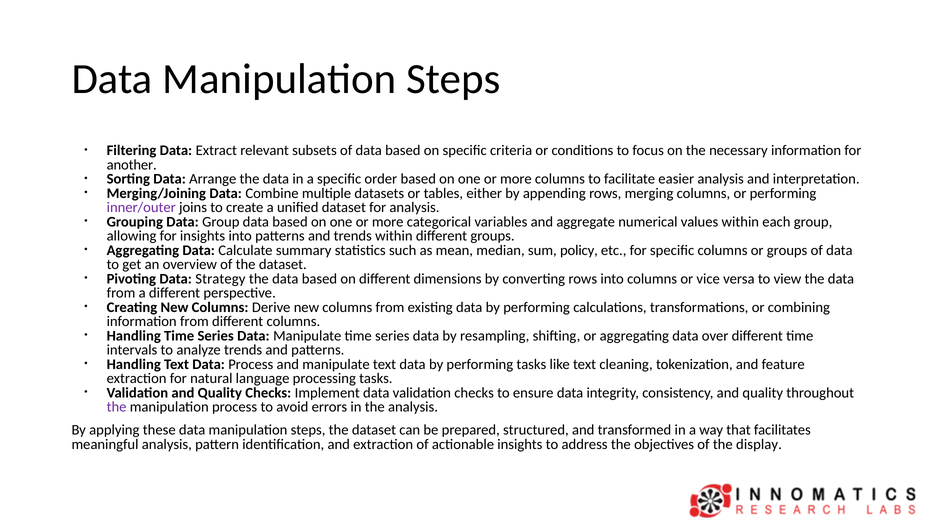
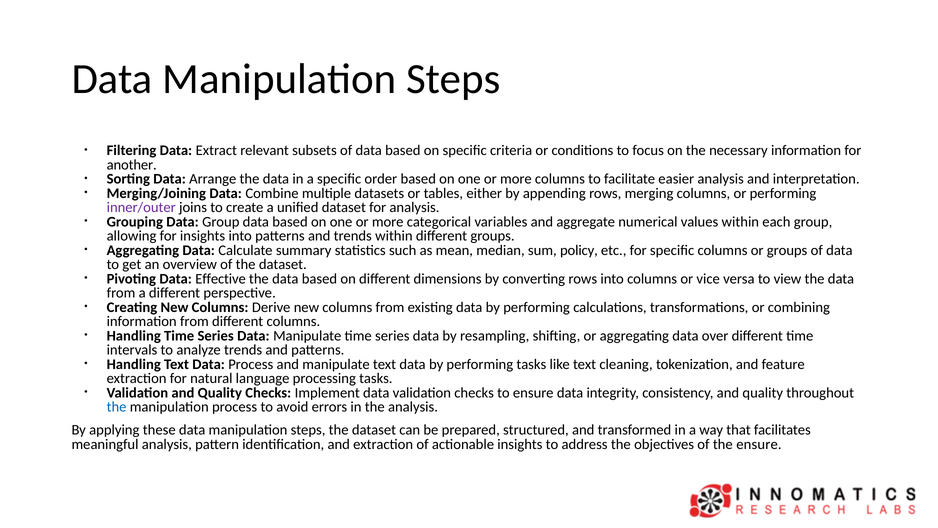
Strategy: Strategy -> Effective (221, 279)
the colour: purple -> blue (117, 407)
the display: display -> ensure (759, 444)
